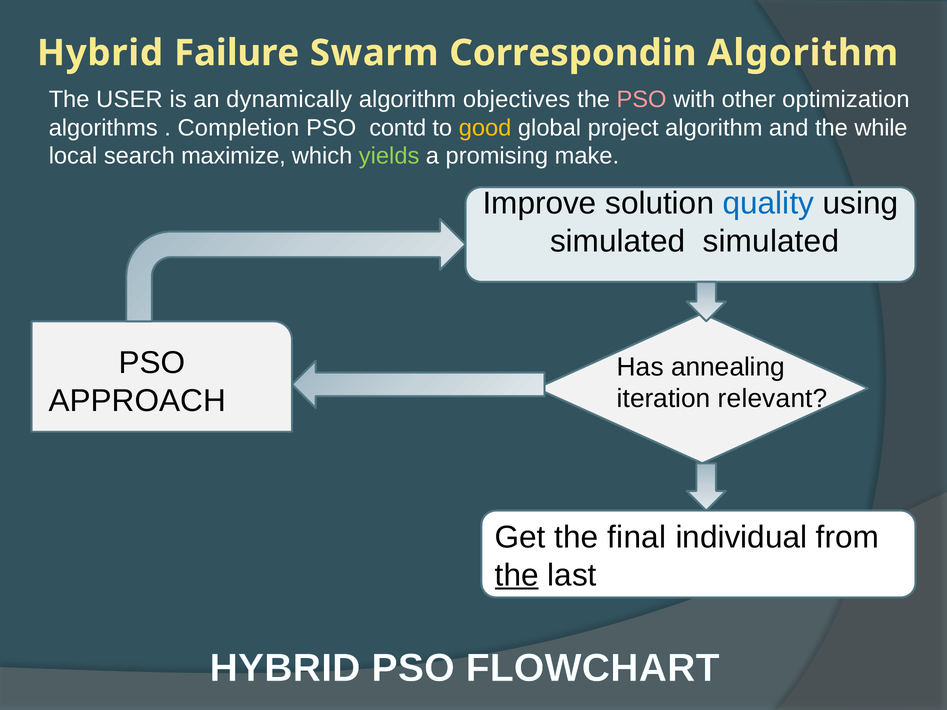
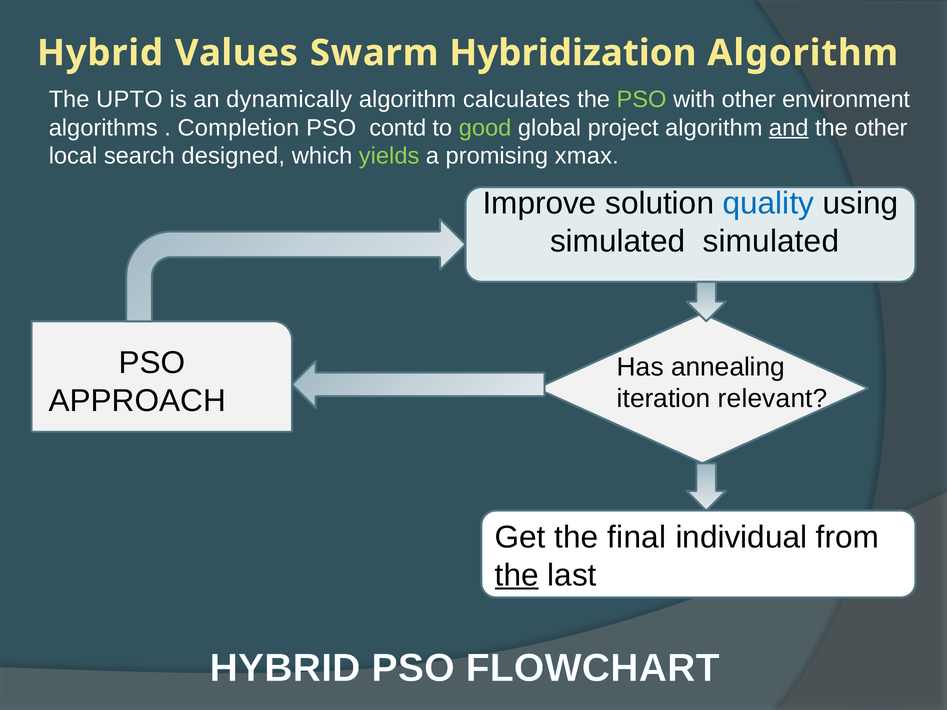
Failure: Failure -> Values (236, 53)
Correspondin: Correspondin -> Hybridization (573, 53)
USER: USER -> UPTO (129, 99)
objectives: objectives -> calculates (517, 99)
PSO colour: pink -> light green (642, 99)
optimization: optimization -> environment (846, 99)
good colour: yellow -> light green (485, 128)
and underline: none -> present (789, 128)
the while: while -> other (881, 128)
maximize: maximize -> designed (233, 156)
make: make -> xmax (587, 156)
